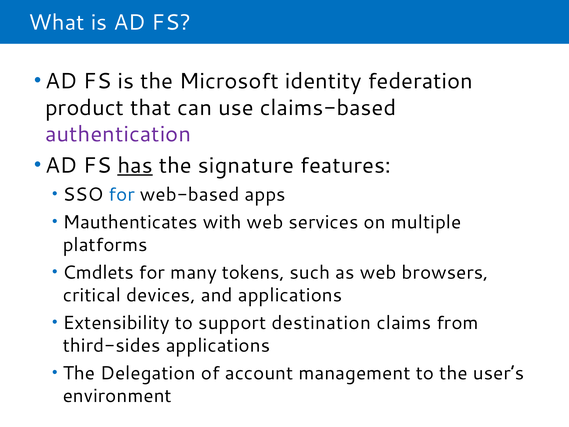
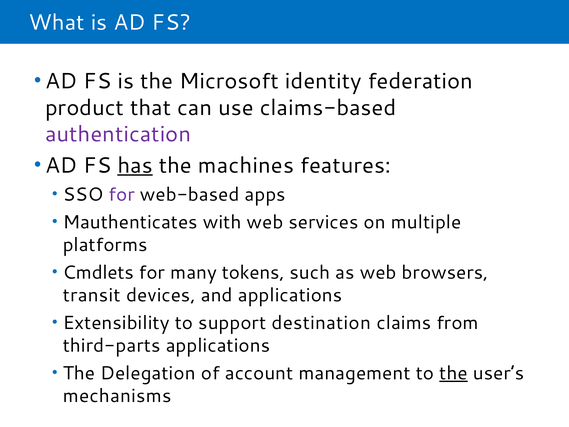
signature: signature -> machines (246, 165)
for colour: blue -> purple (122, 195)
critical: critical -> transit (92, 295)
third-sides: third-sides -> third-parts (112, 345)
the underline: none -> present (454, 373)
environment: environment -> mechanisms (117, 396)
